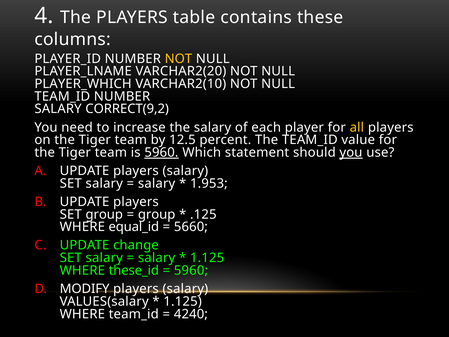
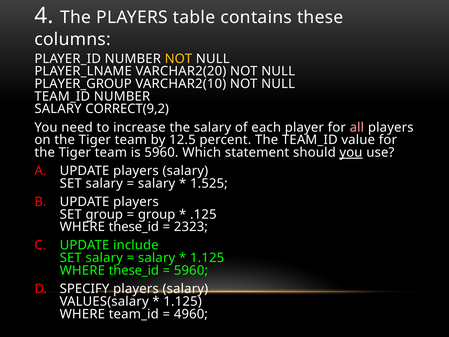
PLAYER_WHICH: PLAYER_WHICH -> PLAYER_GROUP (83, 84)
all colour: yellow -> pink (357, 127)
5960 underline: present -> none (161, 152)
1.953: 1.953 -> 1.525 (209, 183)
equal_id: equal_id -> these_id (134, 227)
5660: 5660 -> 2323 (191, 227)
change: change -> include (136, 245)
MODIFY: MODIFY -> SPECIFY (84, 289)
4240: 4240 -> 4960 (191, 314)
